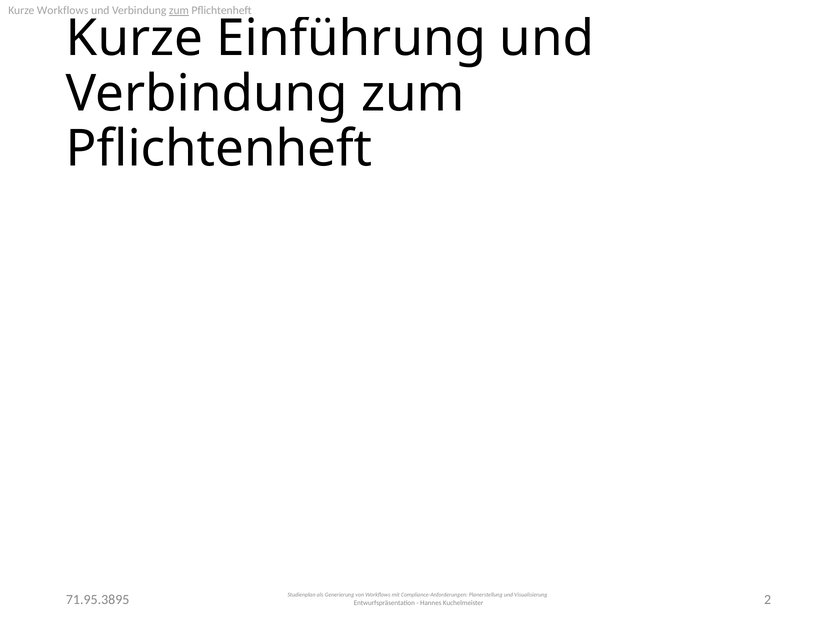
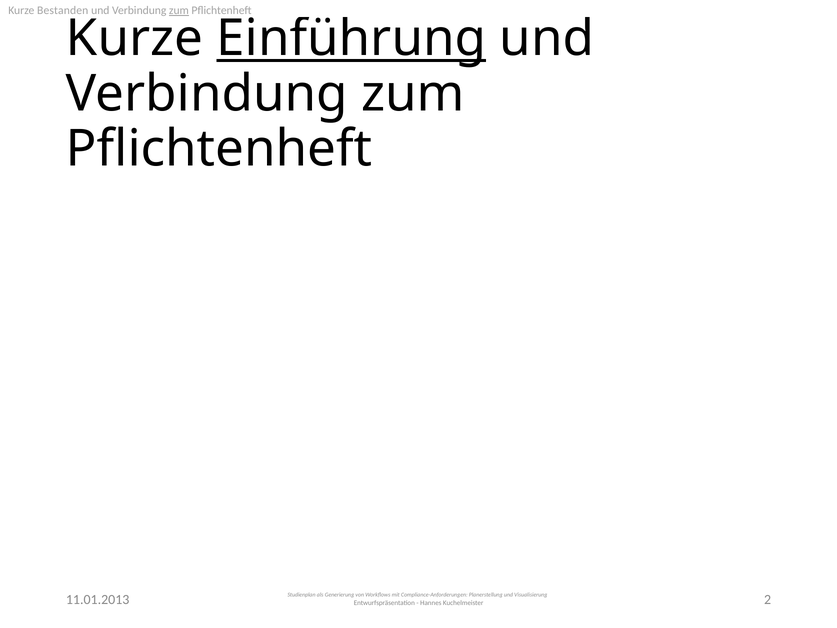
Kurze Workflows: Workflows -> Bestanden (63, 10)
Einführung underline: none -> present (351, 39)
71.95.3895: 71.95.3895 -> 11.01.2013 (98, 599)
